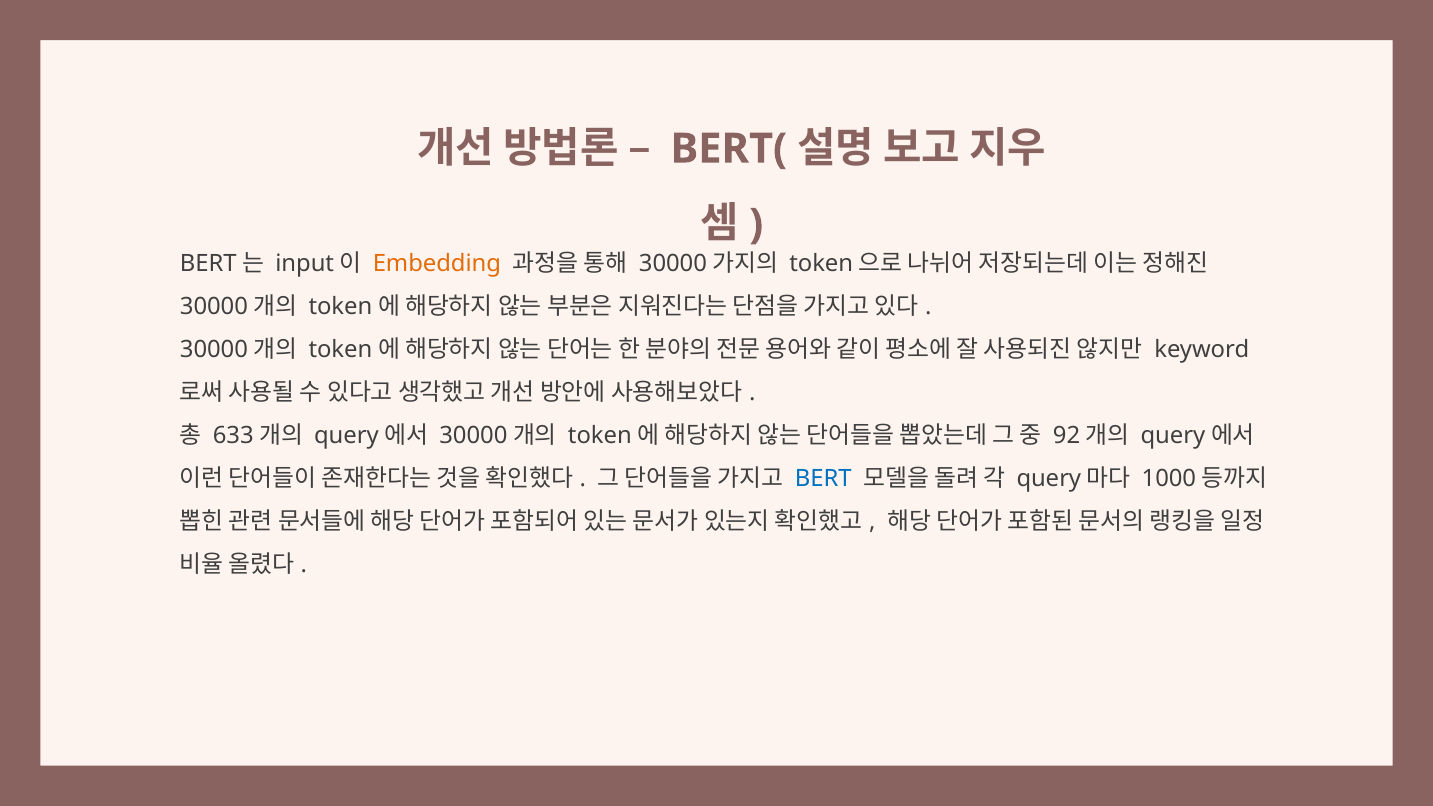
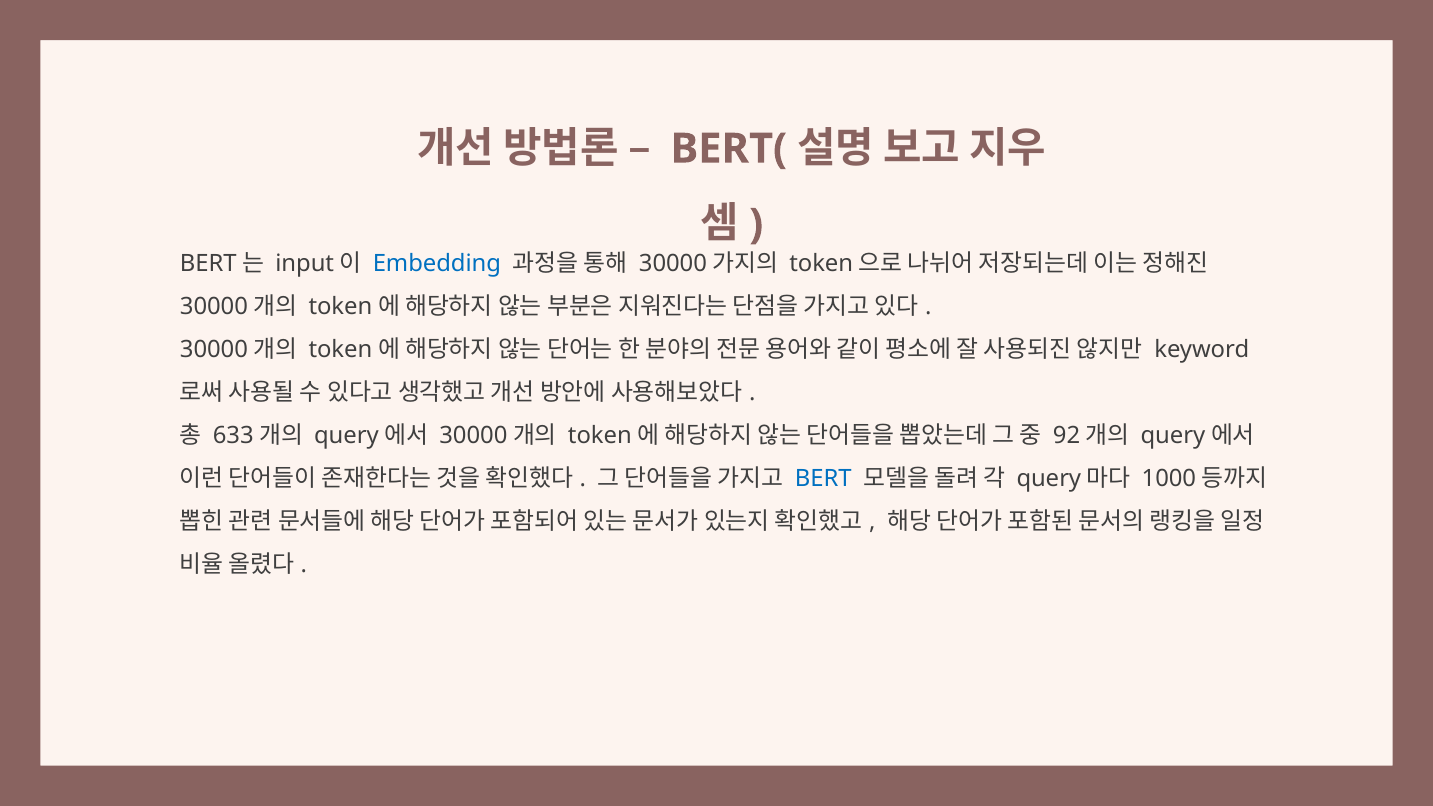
Embedding colour: orange -> blue (437, 264)
